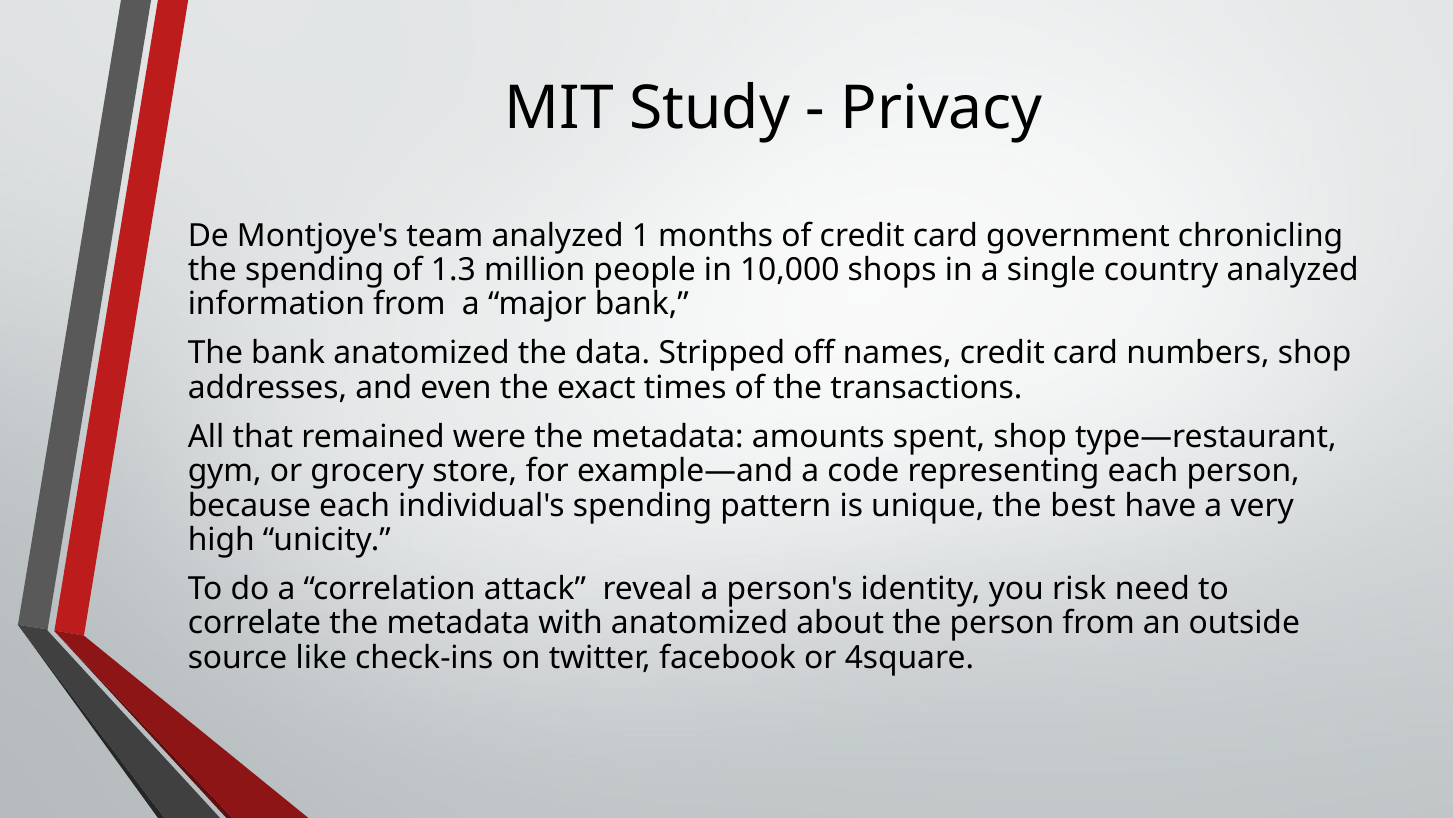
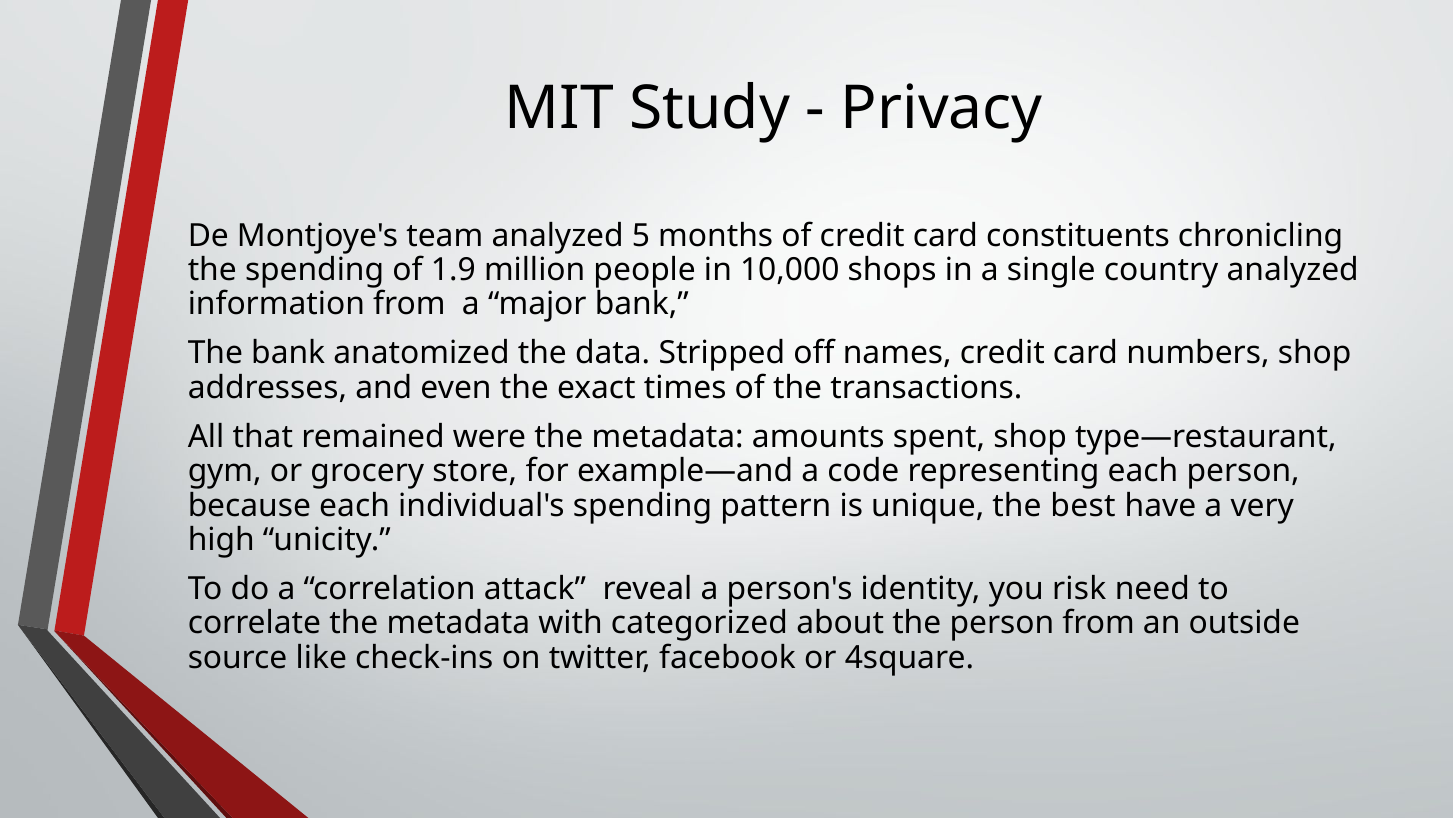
1: 1 -> 5 (641, 236)
government: government -> constituents (1078, 236)
1.3: 1.3 -> 1.9 (453, 270)
with anatomized: anatomized -> categorized (699, 623)
